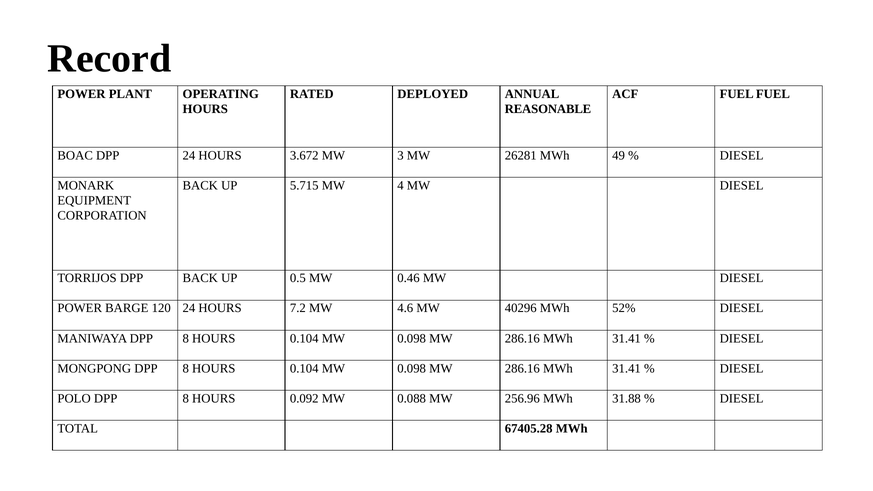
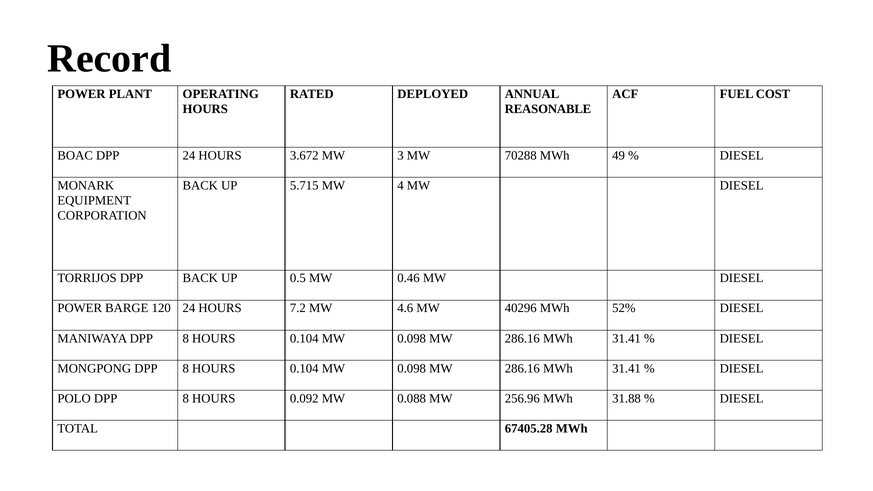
FUEL FUEL: FUEL -> COST (773, 94)
26281: 26281 -> 70288 (521, 155)
